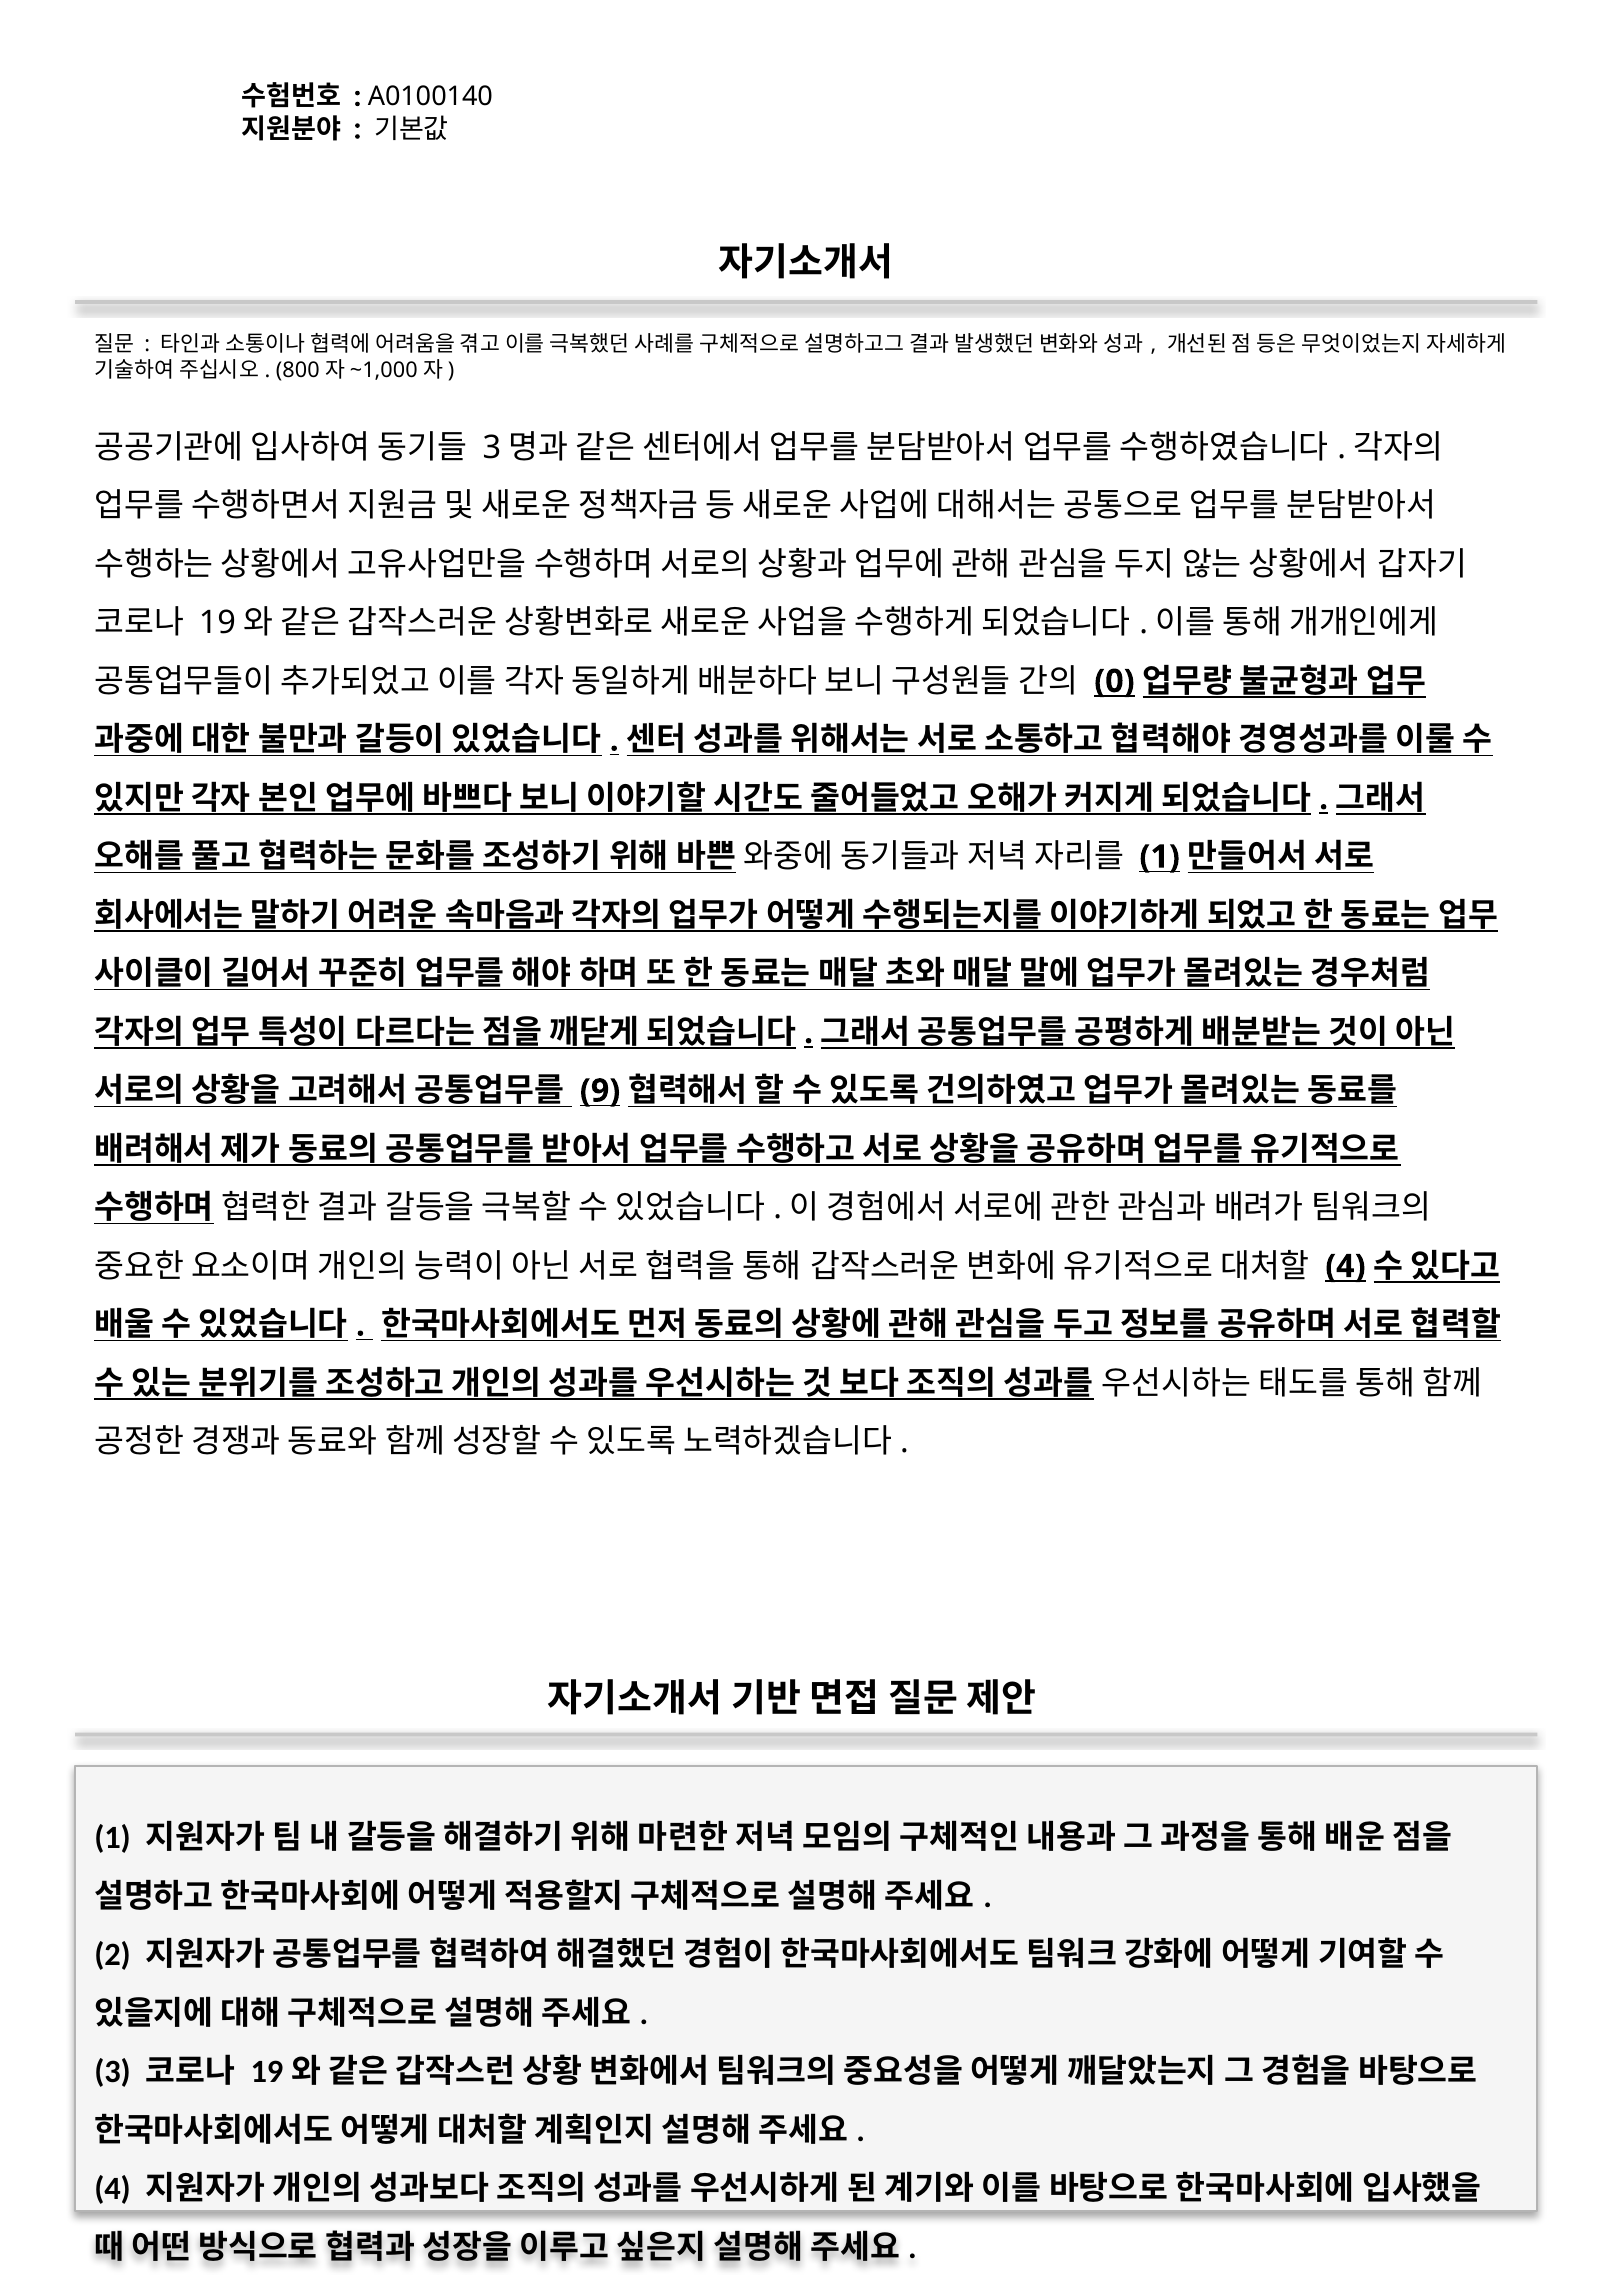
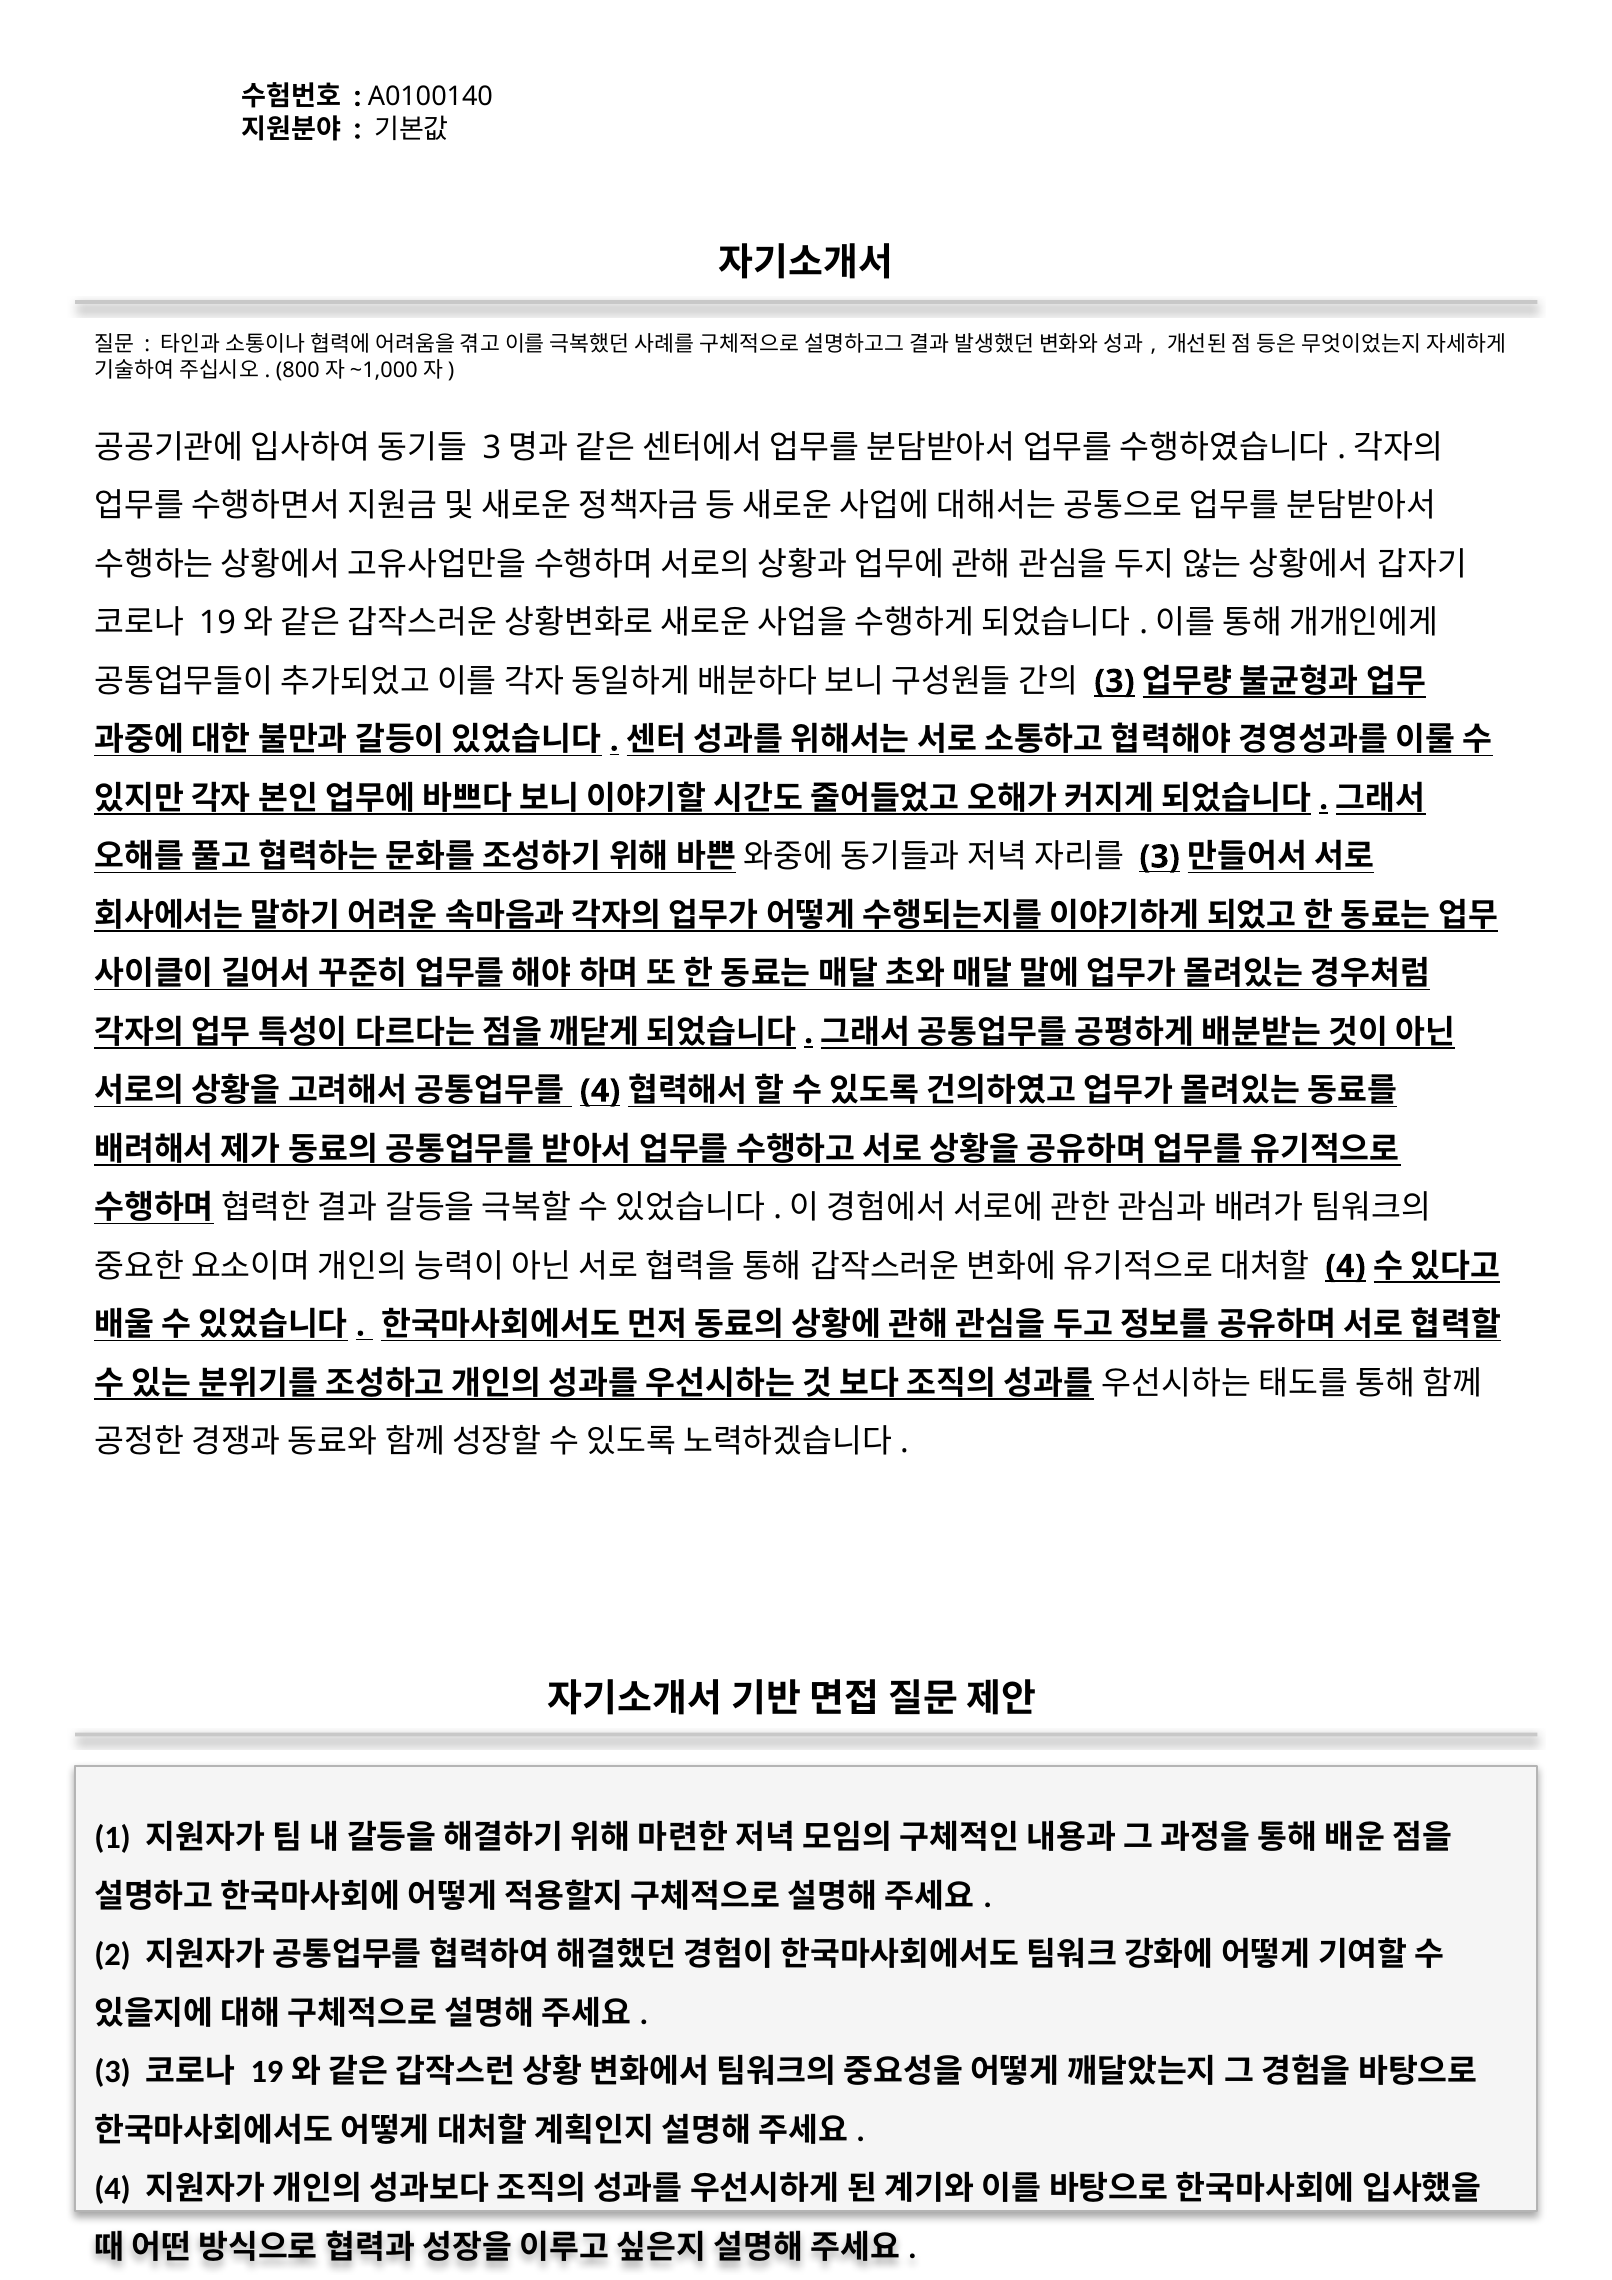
0: 0 -> 3 (1114, 681)
1: 1 -> 3 (1160, 857)
9: 9 -> 4 (600, 1091)
